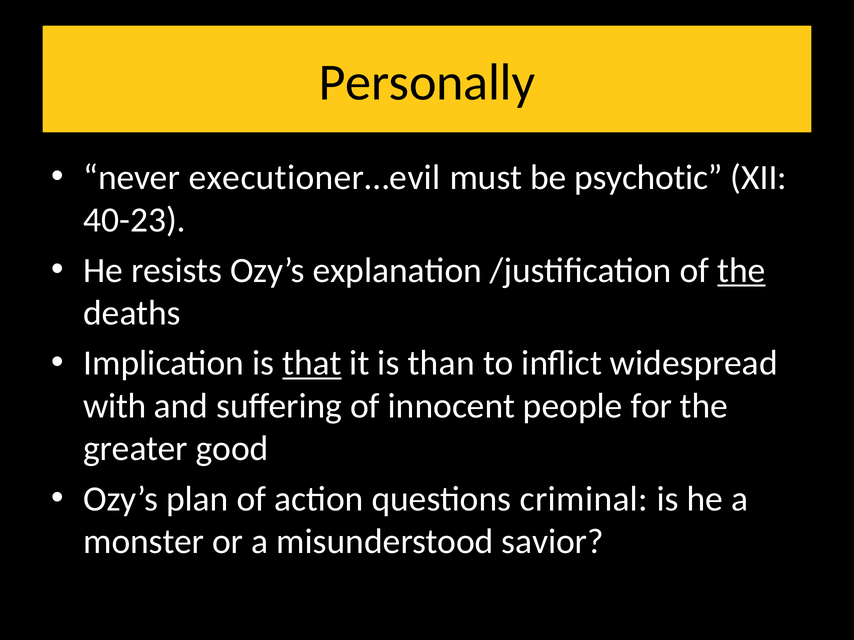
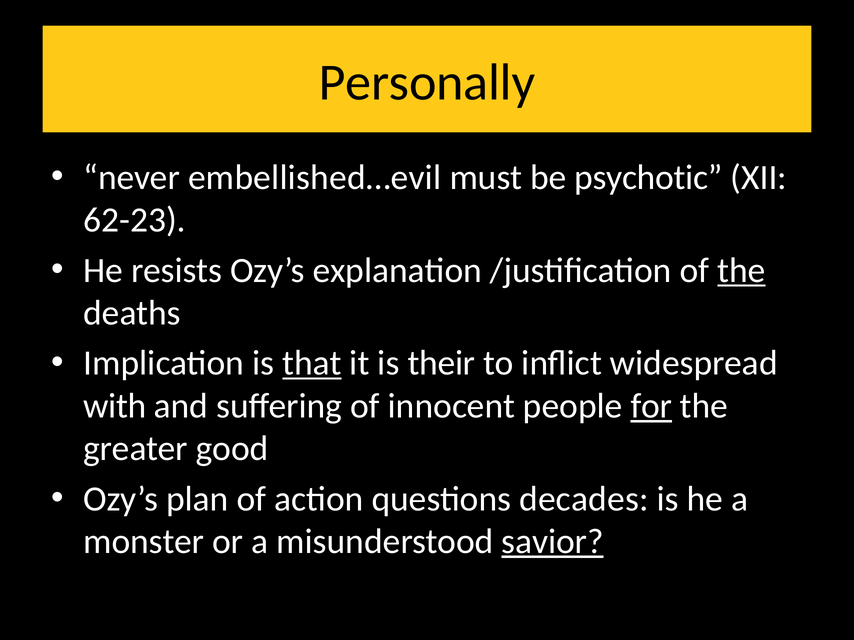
executioner…evil: executioner…evil -> embellished…evil (315, 178)
40-23: 40-23 -> 62-23 (135, 220)
than: than -> their (441, 364)
for underline: none -> present (651, 406)
criminal: criminal -> decades (584, 499)
savior underline: none -> present (553, 542)
